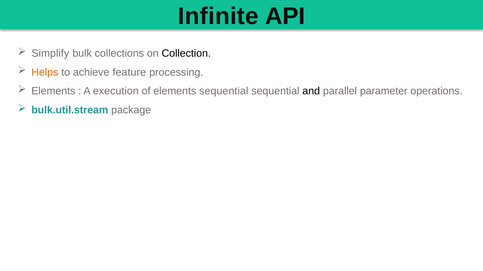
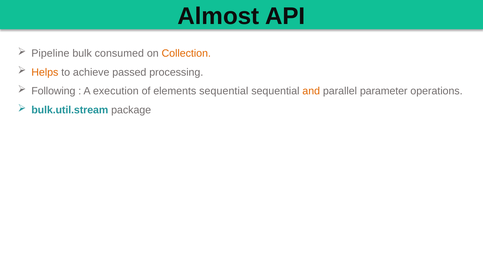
Infinite: Infinite -> Almost (218, 16)
Simplify: Simplify -> Pipeline (50, 53)
collections: collections -> consumed (119, 53)
Collection colour: black -> orange (186, 53)
feature: feature -> passed (129, 72)
Elements: Elements -> Following (53, 91)
and colour: black -> orange (311, 91)
